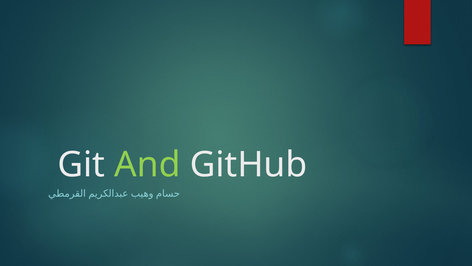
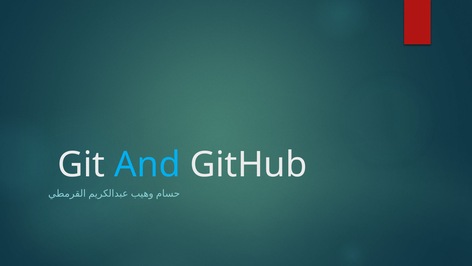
And colour: light green -> light blue (147, 164)
